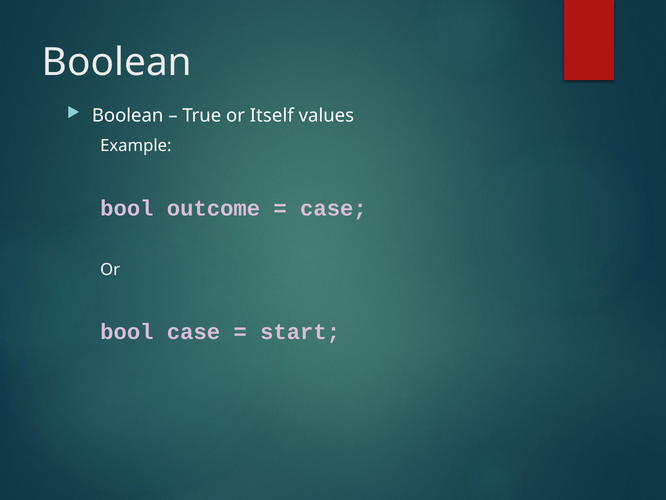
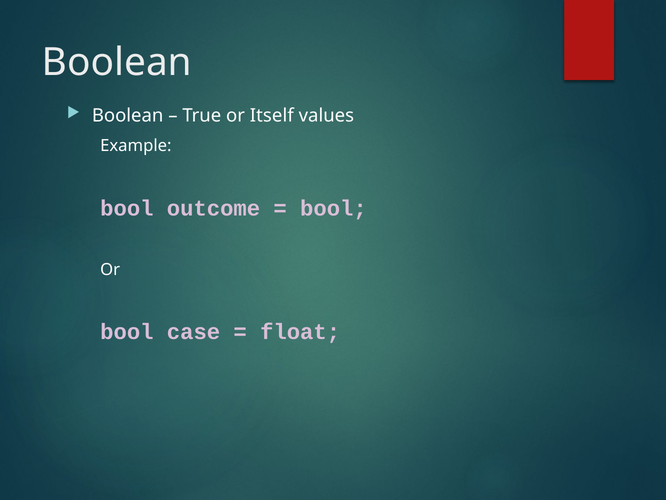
case: case -> bool (333, 208)
start: start -> float (300, 332)
